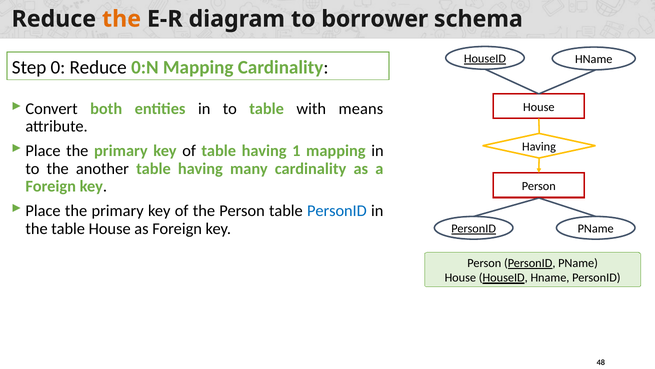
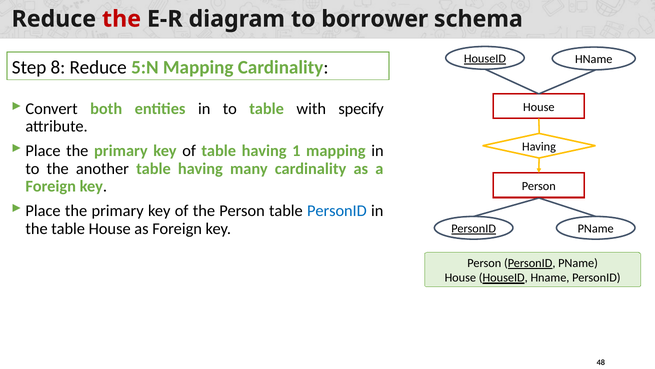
the colour: orange -> red (122, 19)
0: 0 -> 8 (58, 67)
0:N: 0:N -> 5:N (145, 67)
means: means -> specify (361, 109)
